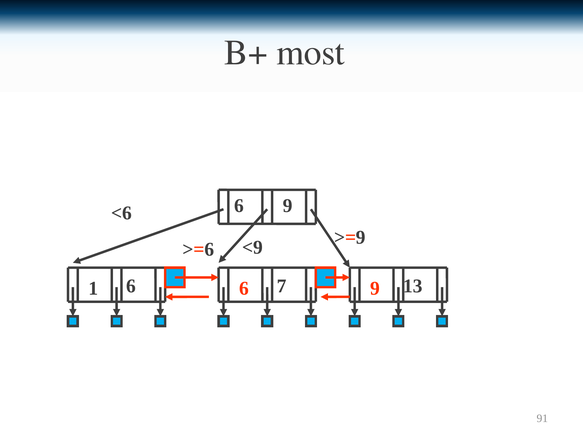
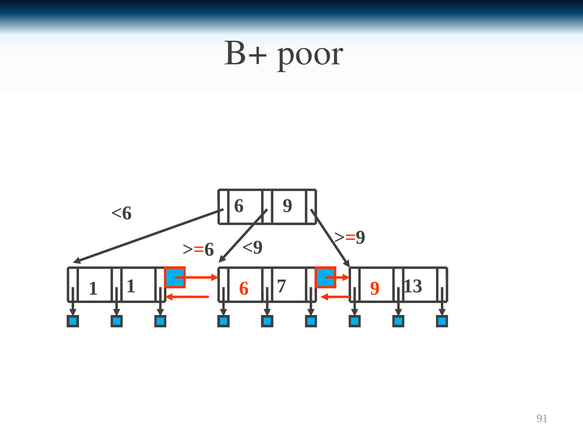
most: most -> poor (310, 53)
1 6: 6 -> 1 (131, 286)
